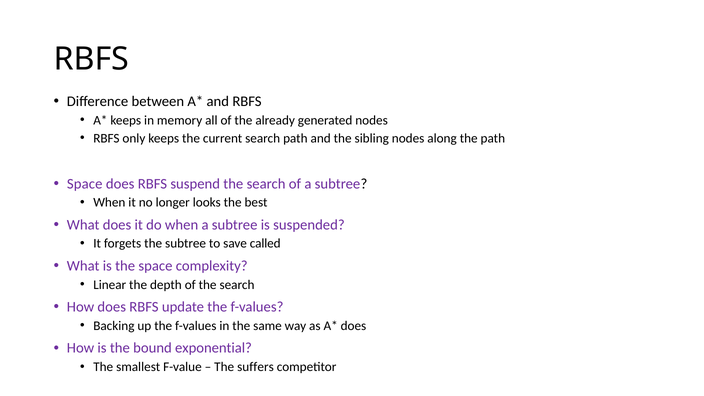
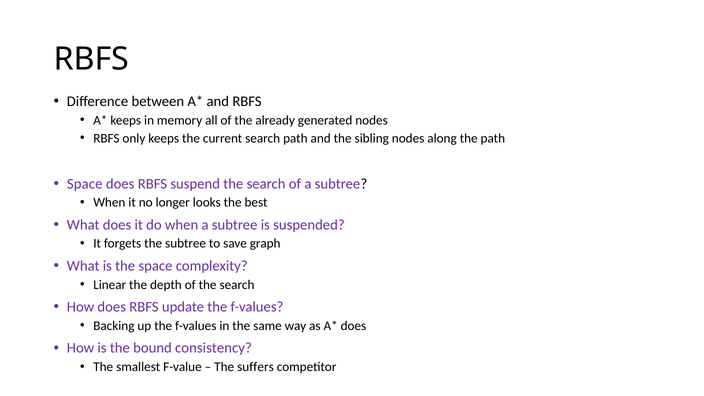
called: called -> graph (265, 244)
exponential: exponential -> consistency (213, 348)
